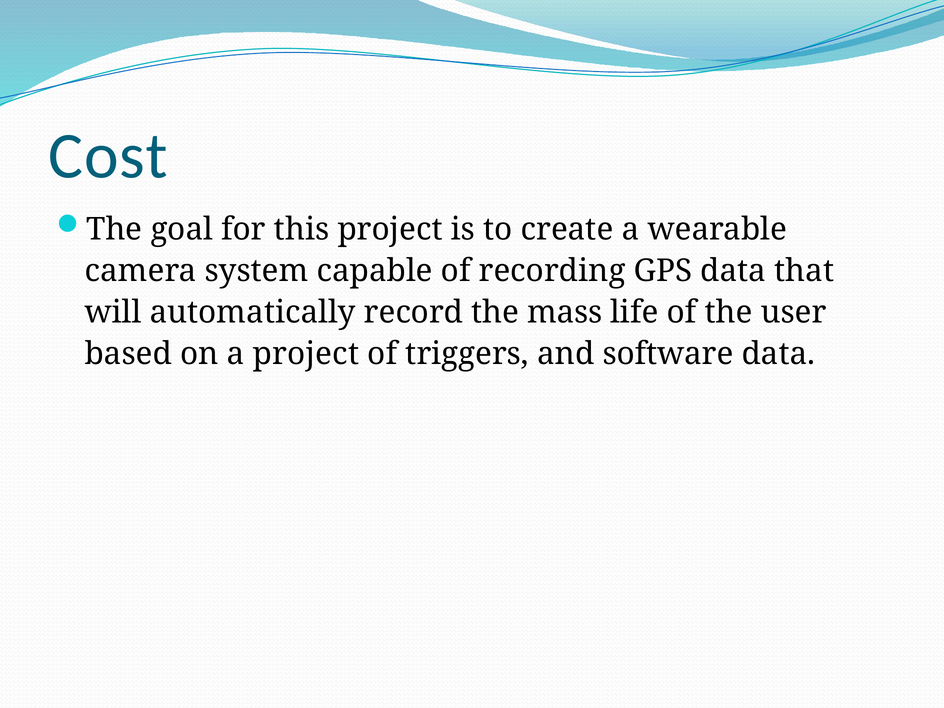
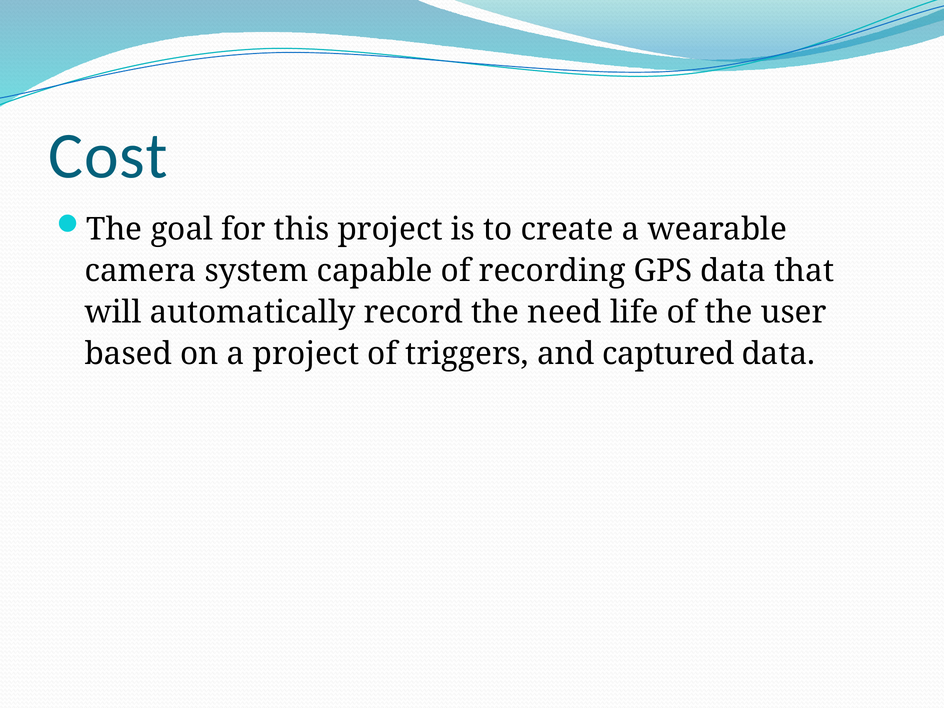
mass: mass -> need (565, 312)
software: software -> captured (668, 354)
